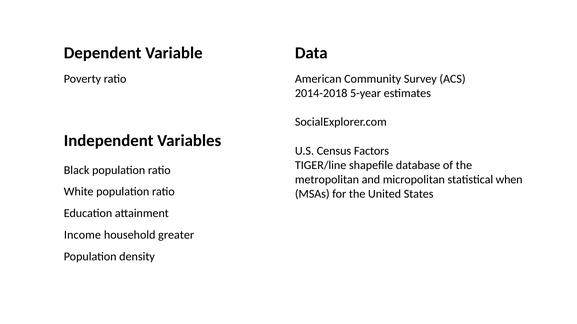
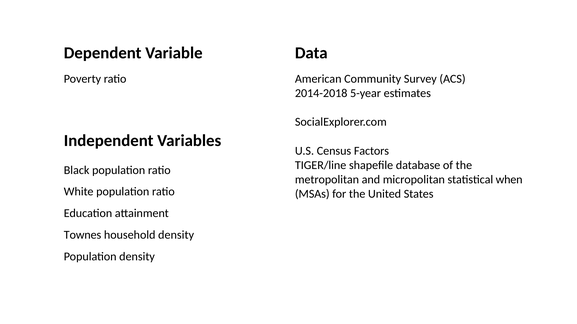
Income: Income -> Townes (83, 235)
household greater: greater -> density (176, 235)
